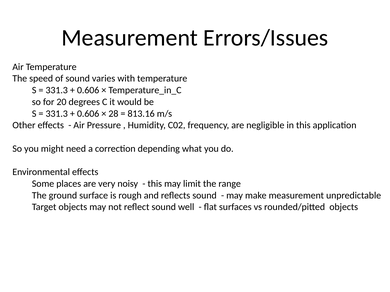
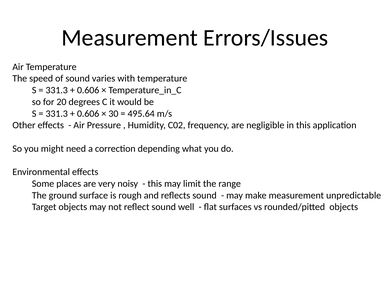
28: 28 -> 30 (113, 114)
813.16: 813.16 -> 495.64 (141, 114)
